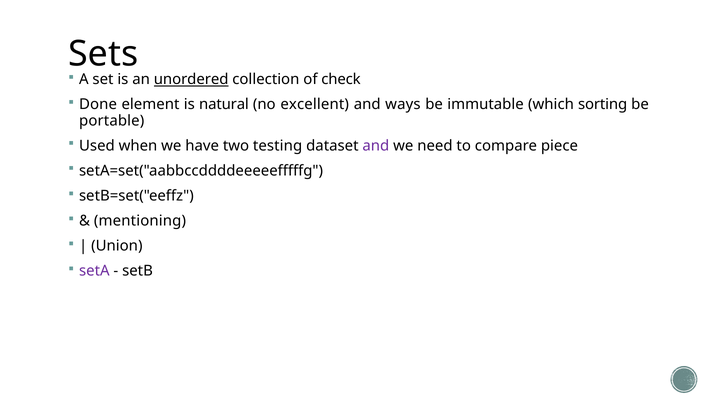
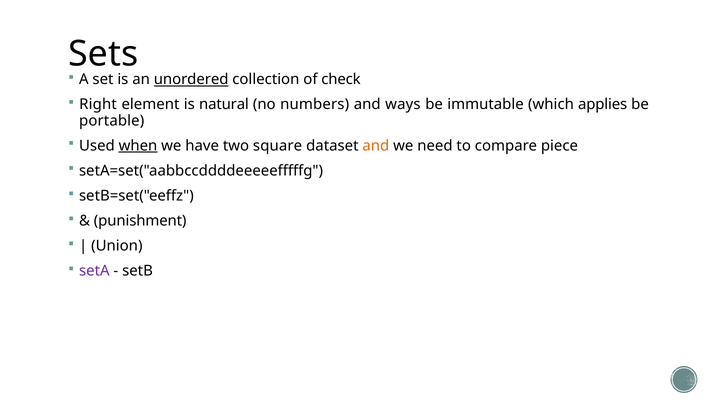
Done: Done -> Right (98, 105)
excellent: excellent -> numbers (315, 105)
sorting: sorting -> applies (603, 105)
when underline: none -> present (138, 146)
testing: testing -> square (278, 146)
and colour: purple -> orange (376, 146)
mentioning: mentioning -> punishment (140, 221)
